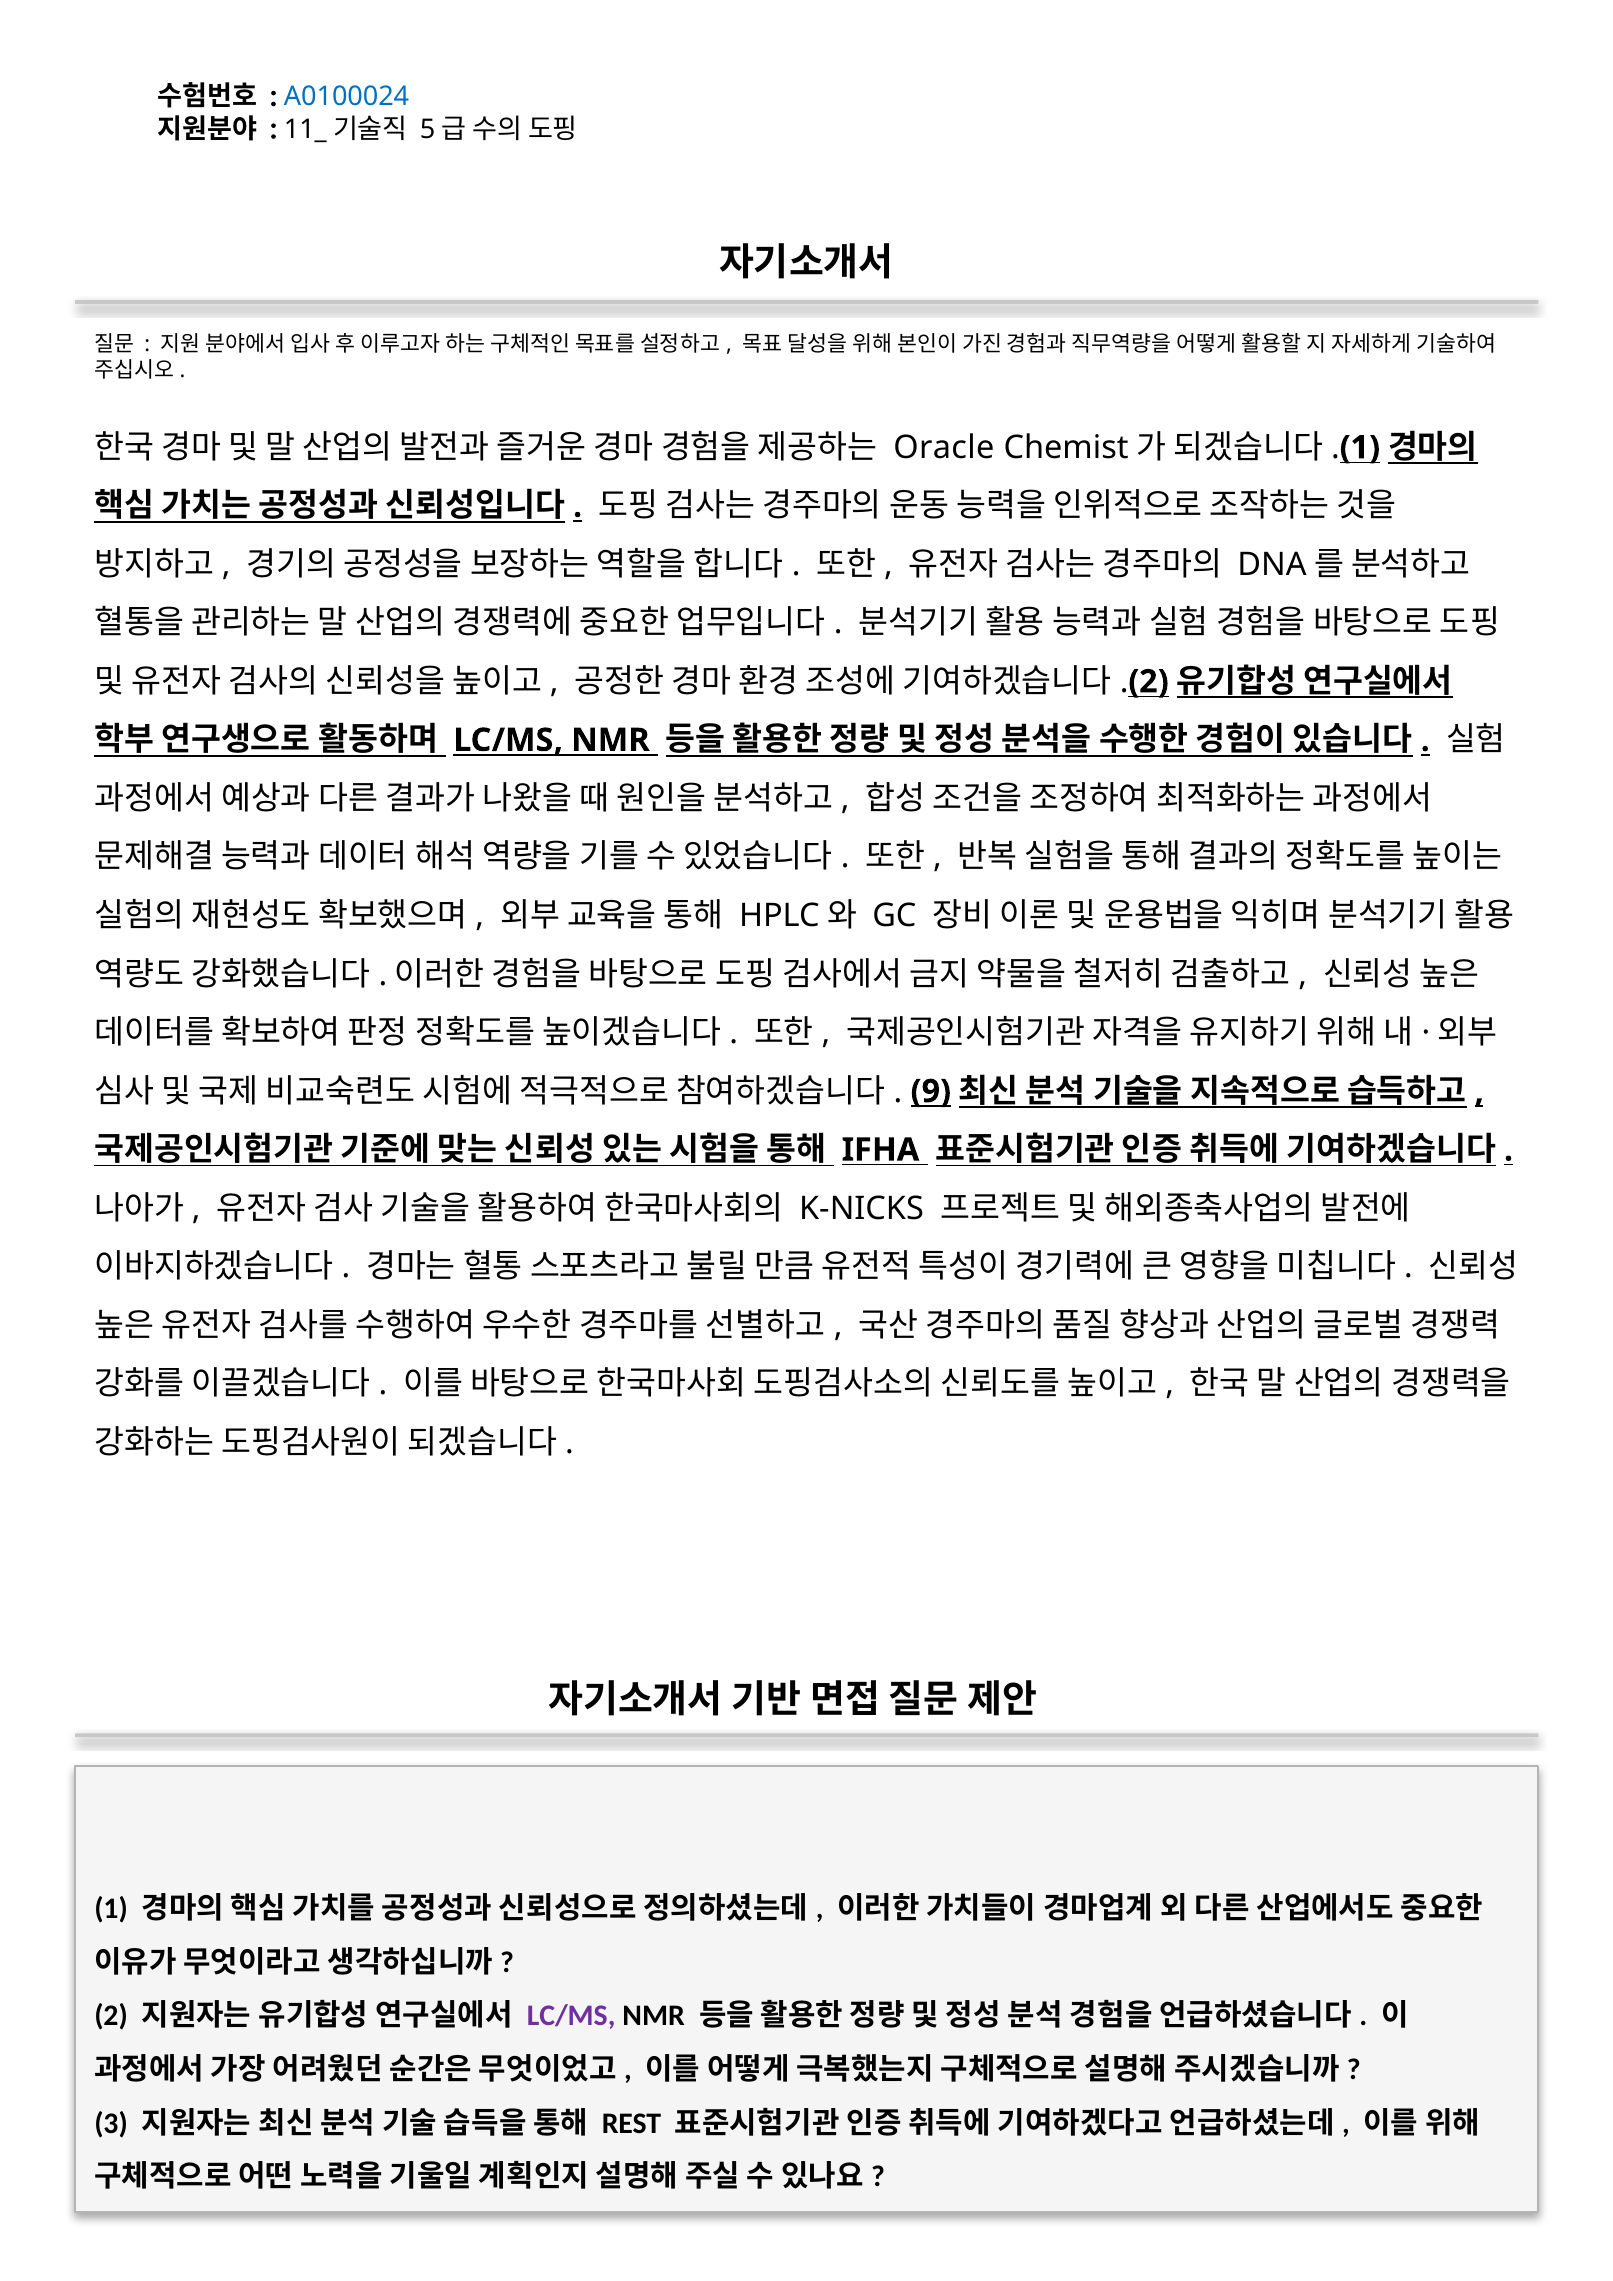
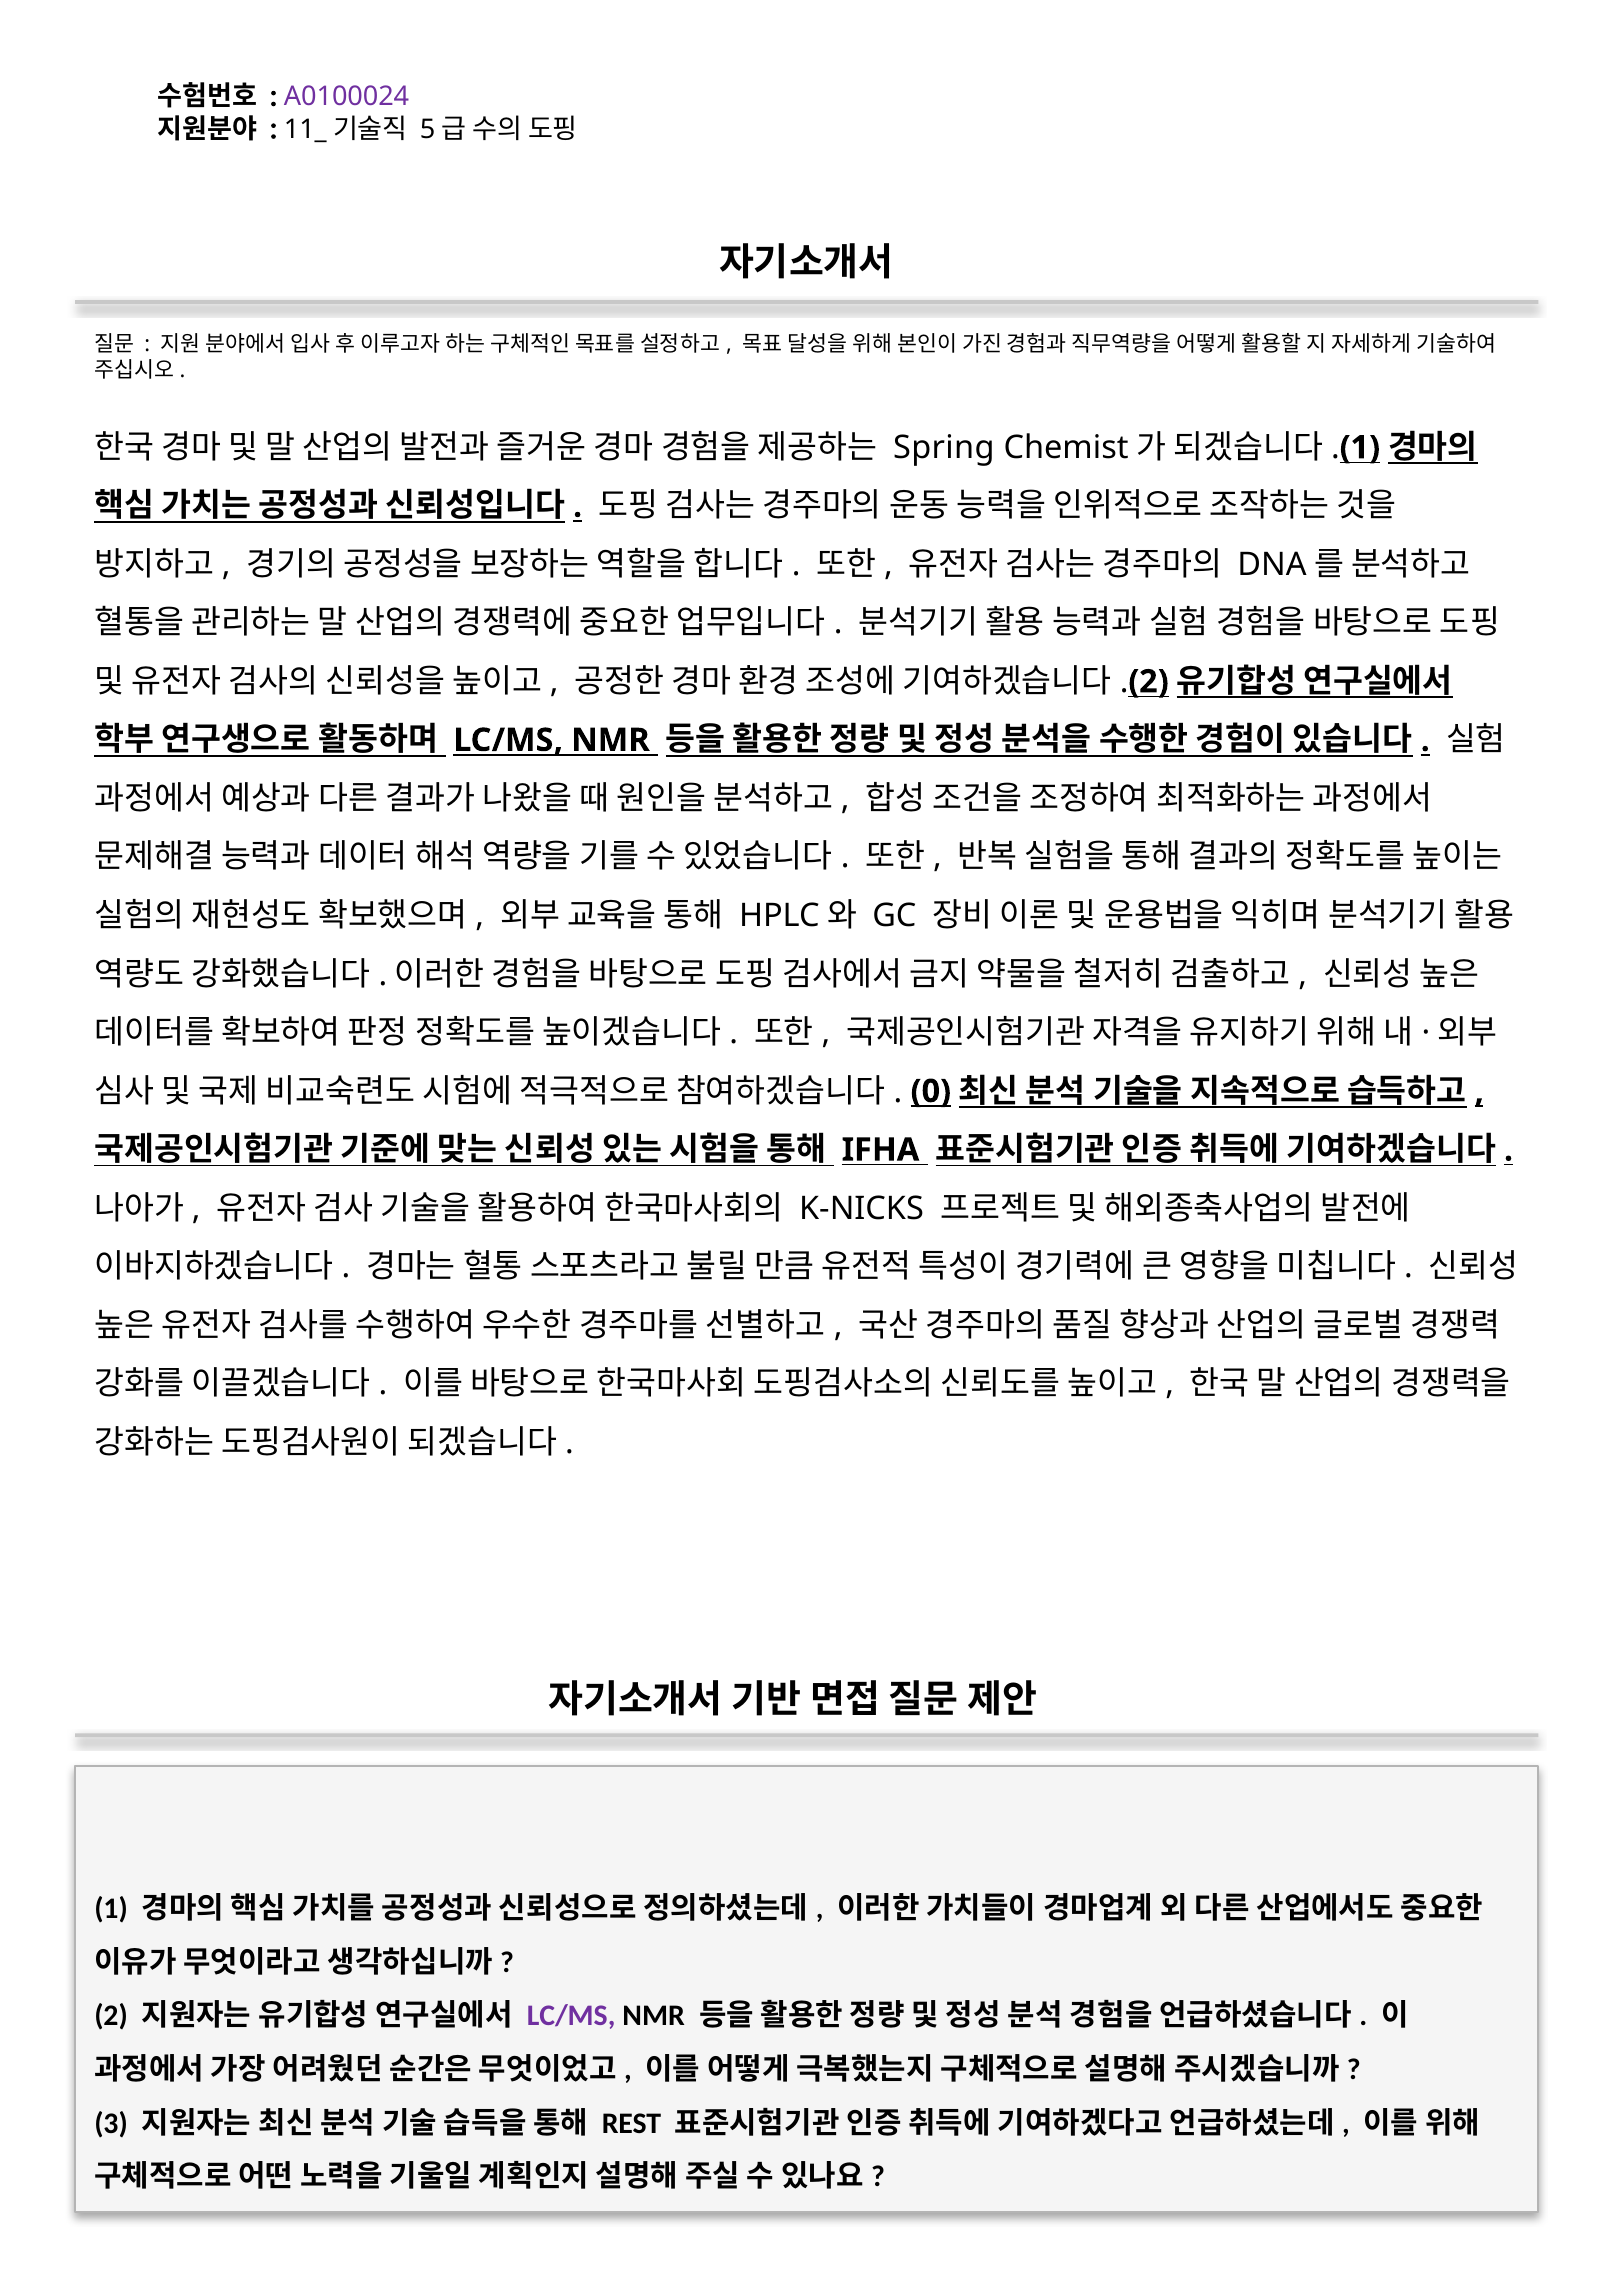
A0100024 colour: blue -> purple (347, 97)
Oracle: Oracle -> Spring (944, 448)
9: 9 -> 0 (931, 1091)
